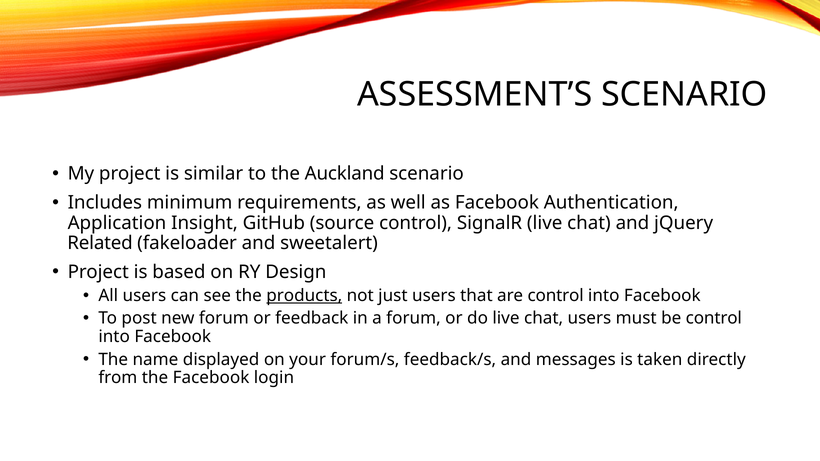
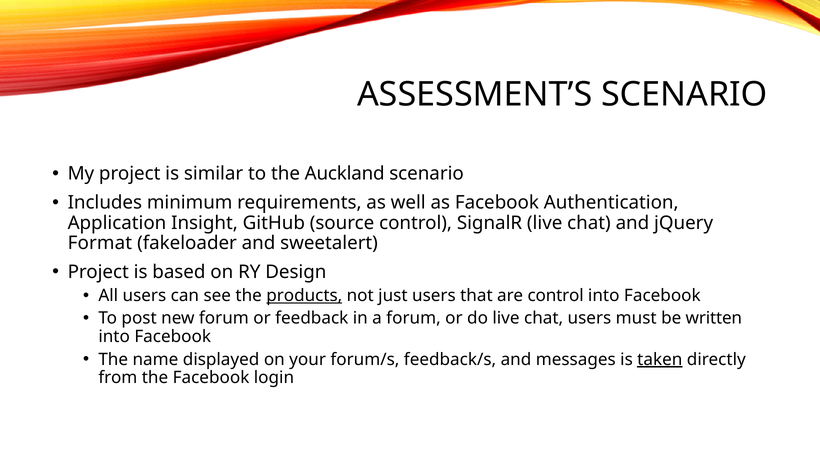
Related: Related -> Format (100, 243)
be control: control -> written (714, 318)
taken underline: none -> present (660, 360)
